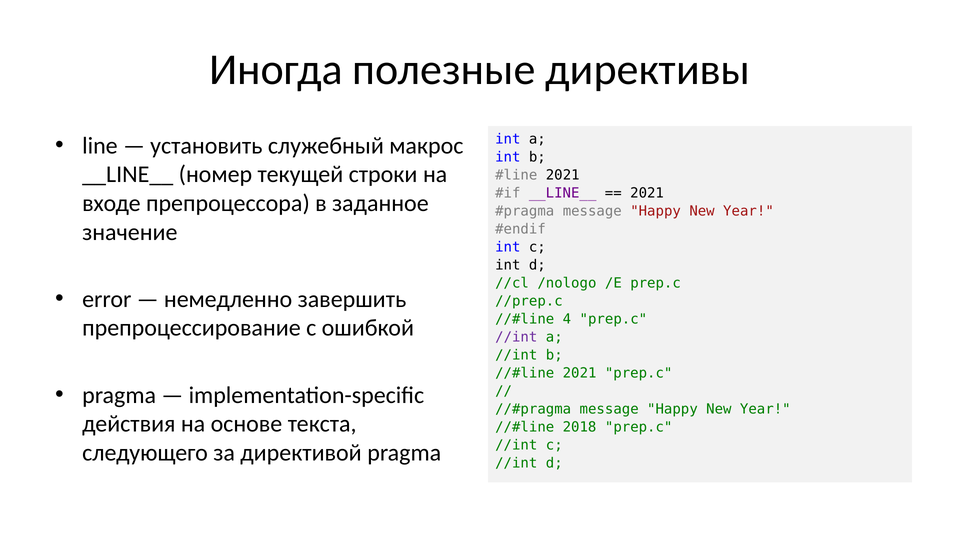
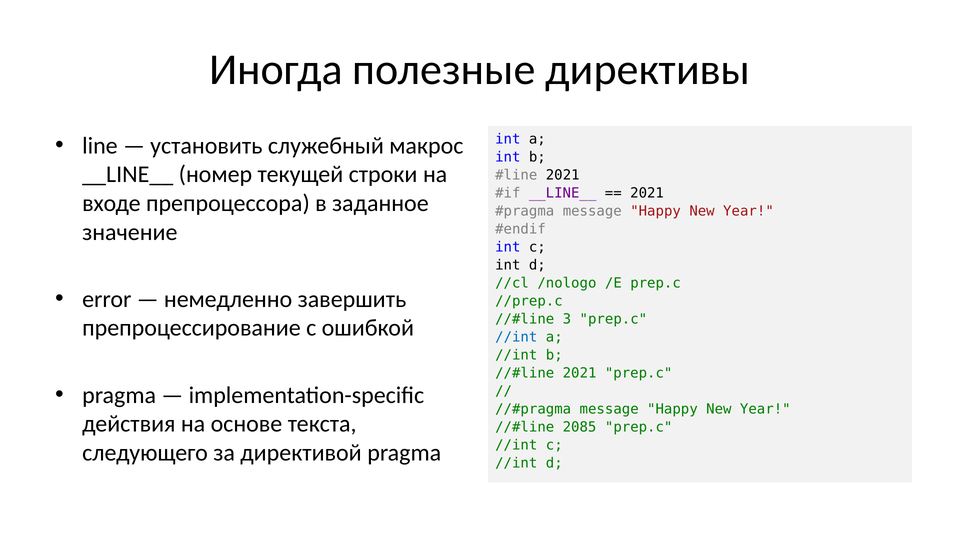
4: 4 -> 3 (567, 319)
//int colour: purple -> blue (516, 337)
2018: 2018 -> 2085 (580, 427)
